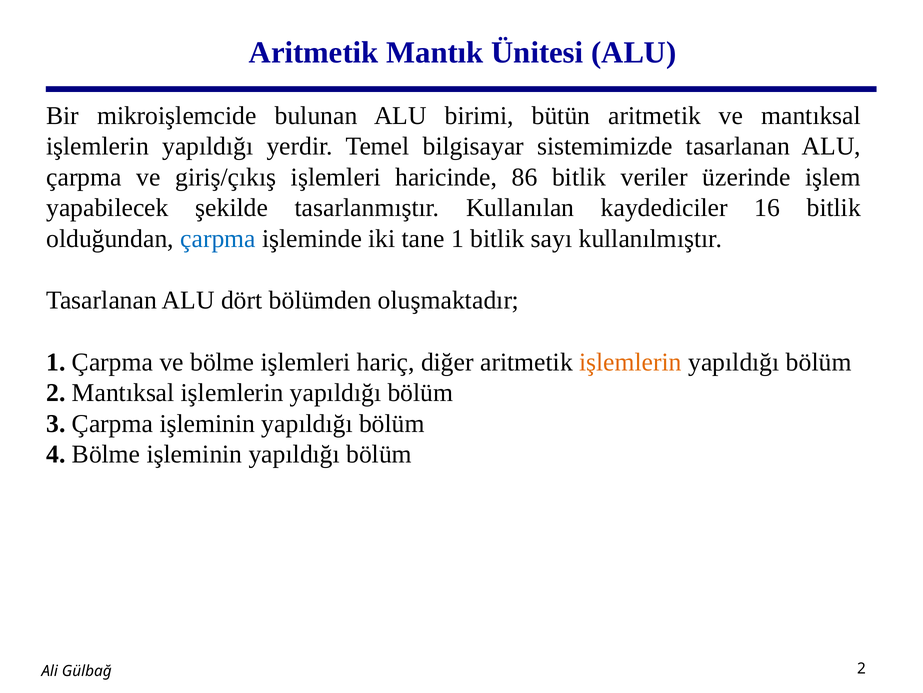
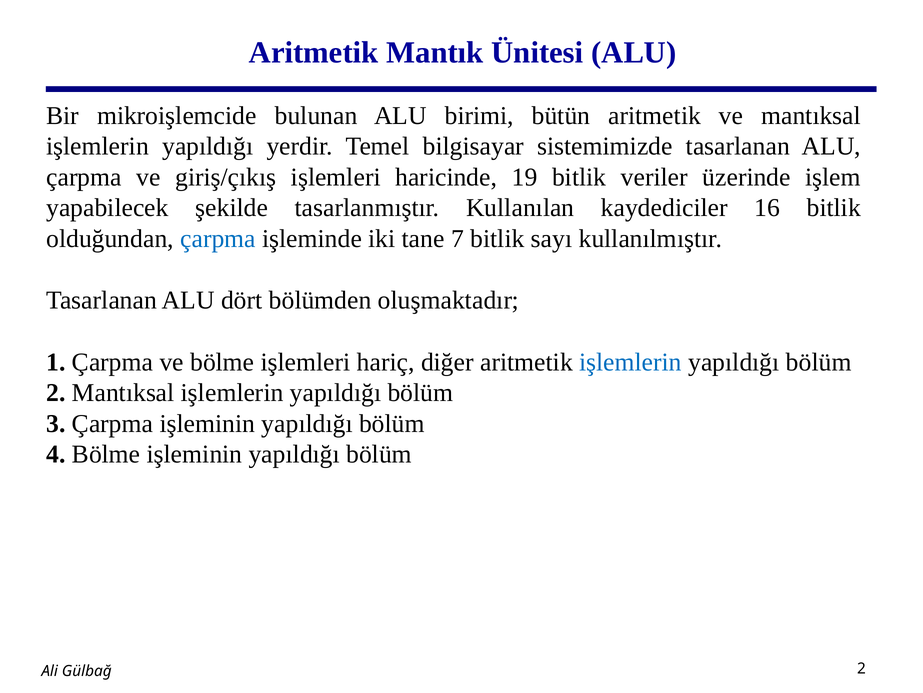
86: 86 -> 19 (525, 177)
tane 1: 1 -> 7 (457, 239)
işlemlerin colour: orange -> blue (630, 362)
